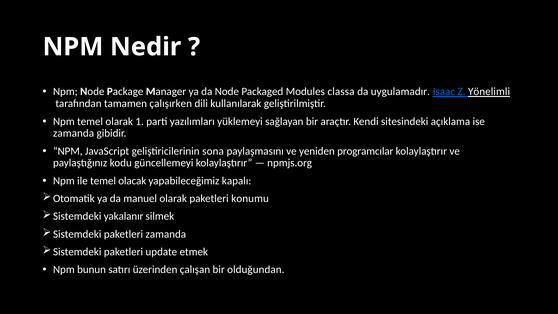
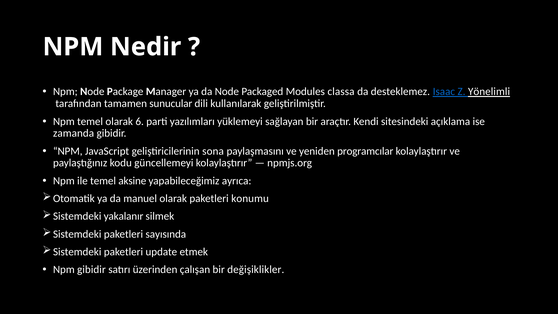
uygulamadır: uygulamadır -> desteklemez (400, 92)
çalışırken: çalışırken -> sunucular (171, 104)
1: 1 -> 6 (140, 121)
olacak: olacak -> aksine (132, 181)
kapalı: kapalı -> ayrıca (237, 181)
paketleri zamanda: zamanda -> sayısında (166, 234)
Npm bunun: bunun -> gibidir (91, 269)
olduğundan: olduğundan -> değişiklikler (256, 269)
